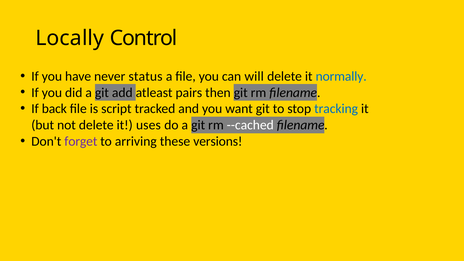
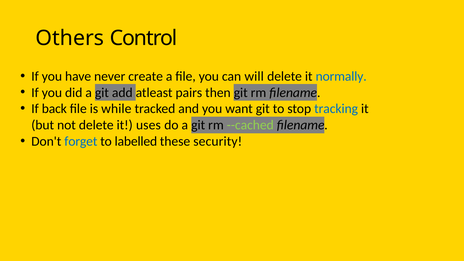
Locally: Locally -> Others (70, 38)
status: status -> create (146, 76)
script: script -> while (116, 109)
--cached colour: white -> light green (250, 125)
forget colour: purple -> blue (81, 141)
arriving: arriving -> labelled (136, 141)
versions: versions -> security (218, 141)
